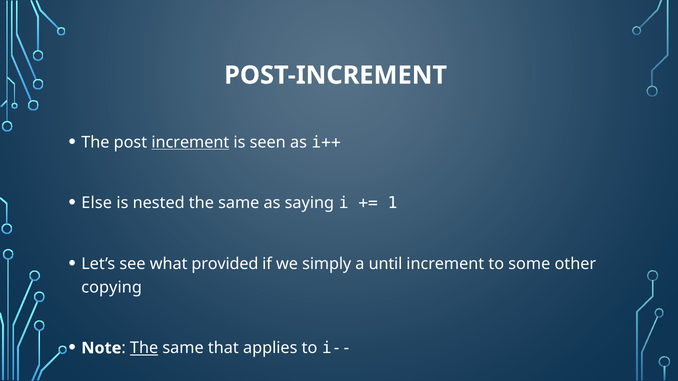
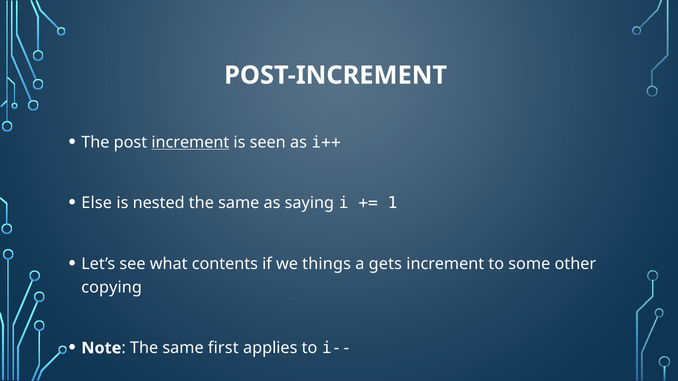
provided: provided -> contents (225, 264)
simply: simply -> things (327, 264)
until: until -> gets (385, 264)
The underline: present -> none (144, 348)
that: that -> first (223, 348)
